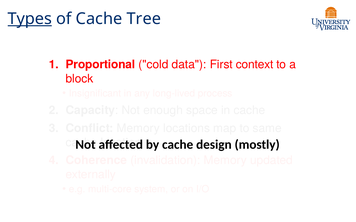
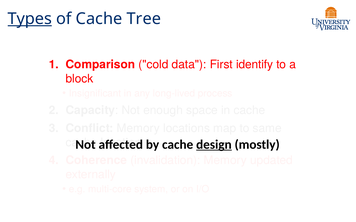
Proportional: Proportional -> Comparison (100, 65)
context: context -> identify (255, 65)
design underline: none -> present (214, 145)
